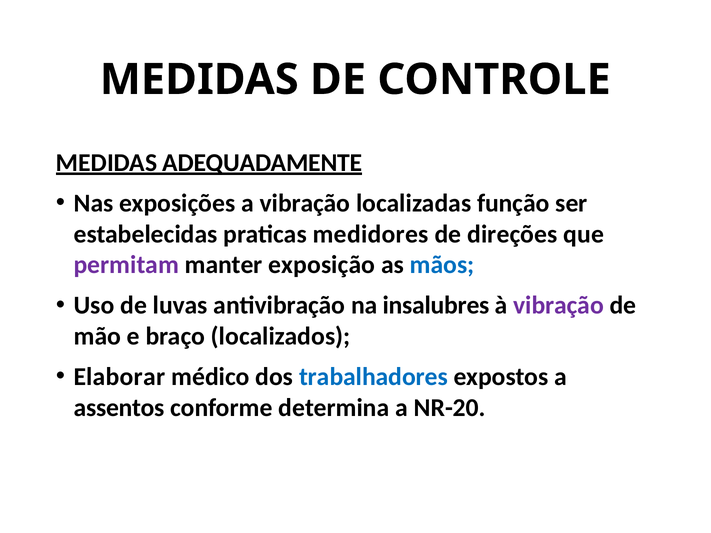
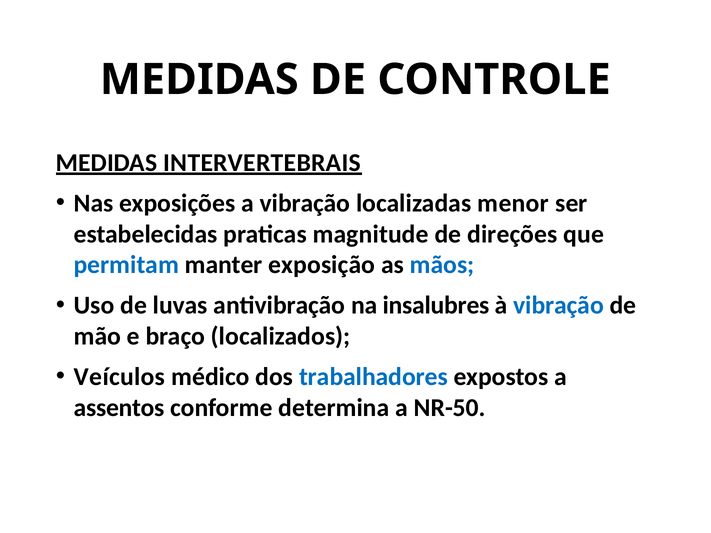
ADEQUADAMENTE: ADEQUADAMENTE -> INTERVERTEBRAIS (262, 163)
função: função -> menor (513, 203)
medidores: medidores -> magnitude (371, 234)
permitam colour: purple -> blue (126, 265)
vibração colour: purple -> blue (559, 306)
Elaborar: Elaborar -> Veículos (119, 377)
NR-20: NR-20 -> NR-50 (450, 408)
